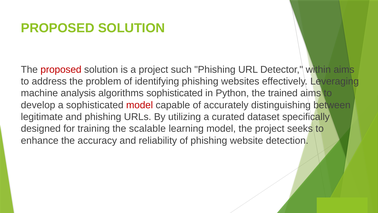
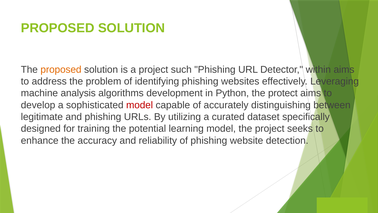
proposed colour: red -> orange (61, 69)
algorithms sophisticated: sophisticated -> development (174, 93)
trained: trained -> protect (283, 93)
scalable: scalable -> potential (147, 128)
